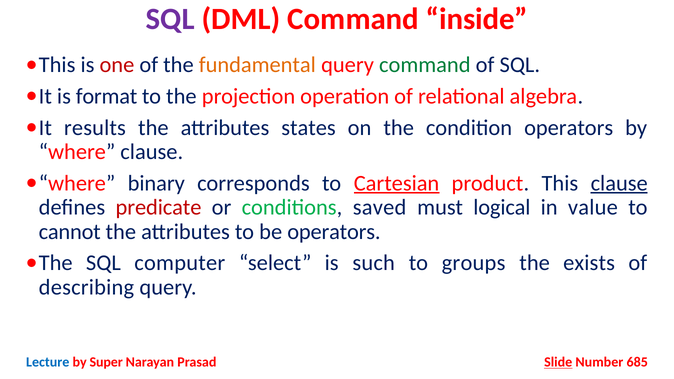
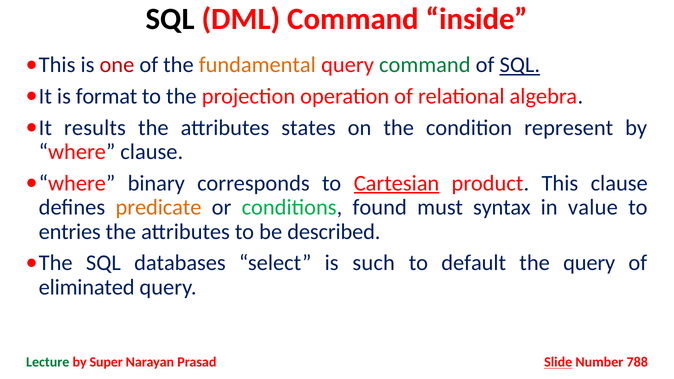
SQL colour: purple -> black (170, 19)
SQL underline: none -> present (520, 65)
condition operators: operators -> represent (569, 128)
clause underline: present -> none (619, 183)
predicate colour: red -> orange (159, 208)
saved: saved -> found (380, 208)
logical: logical -> syntax (502, 208)
cannot: cannot -> entries (70, 232)
be operators: operators -> described (334, 232)
computer: computer -> databases (180, 263)
groups: groups -> default (474, 263)
the exists: exists -> query (589, 263)
describing: describing -> eliminated (87, 287)
Lecture colour: blue -> green (48, 362)
685: 685 -> 788 (637, 362)
